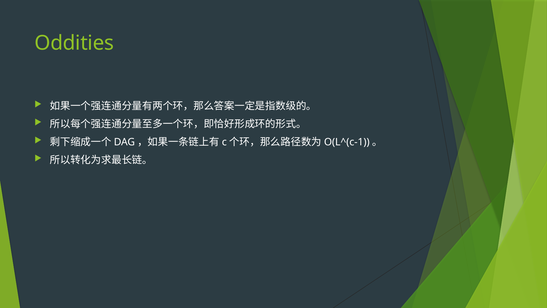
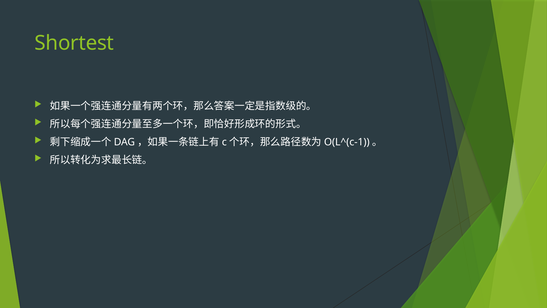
Oddities: Oddities -> Shortest (74, 43)
